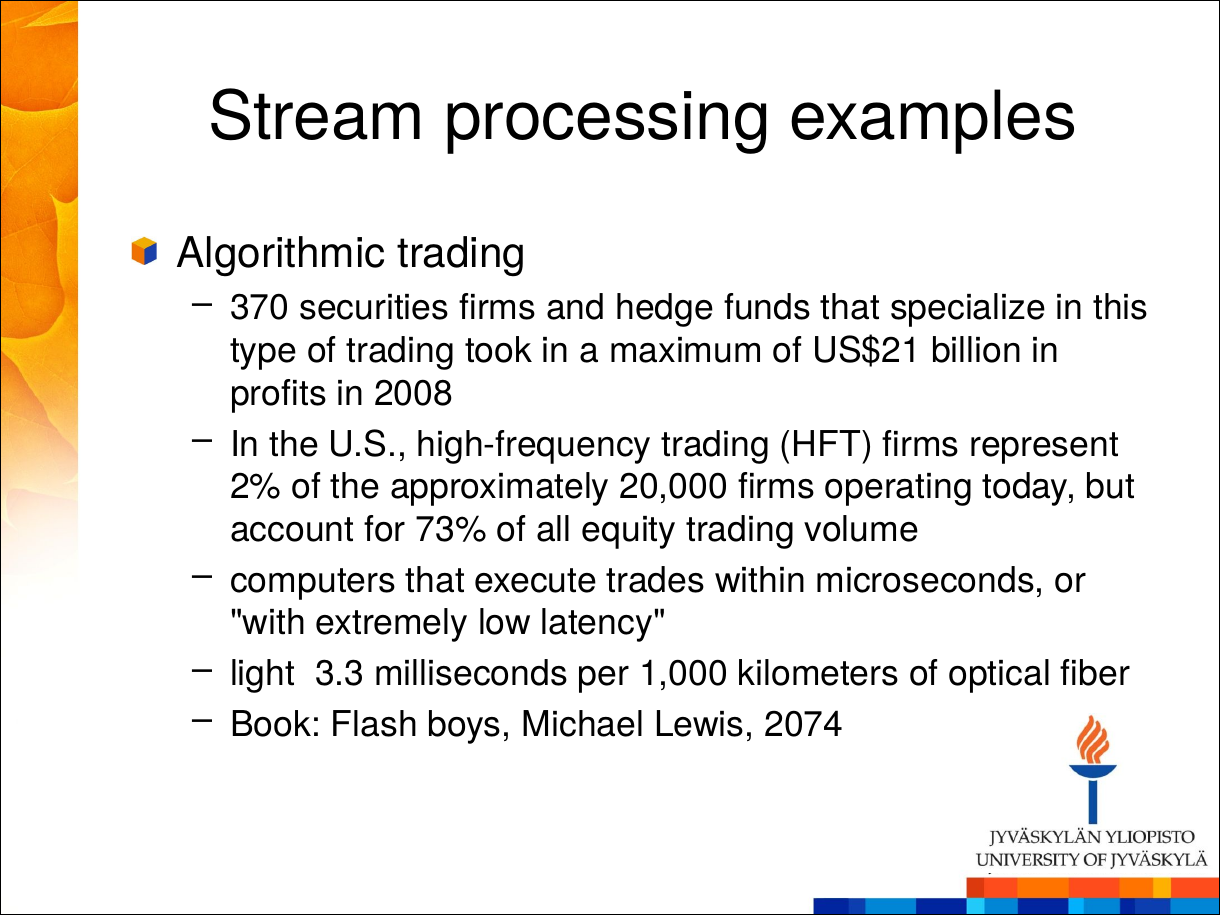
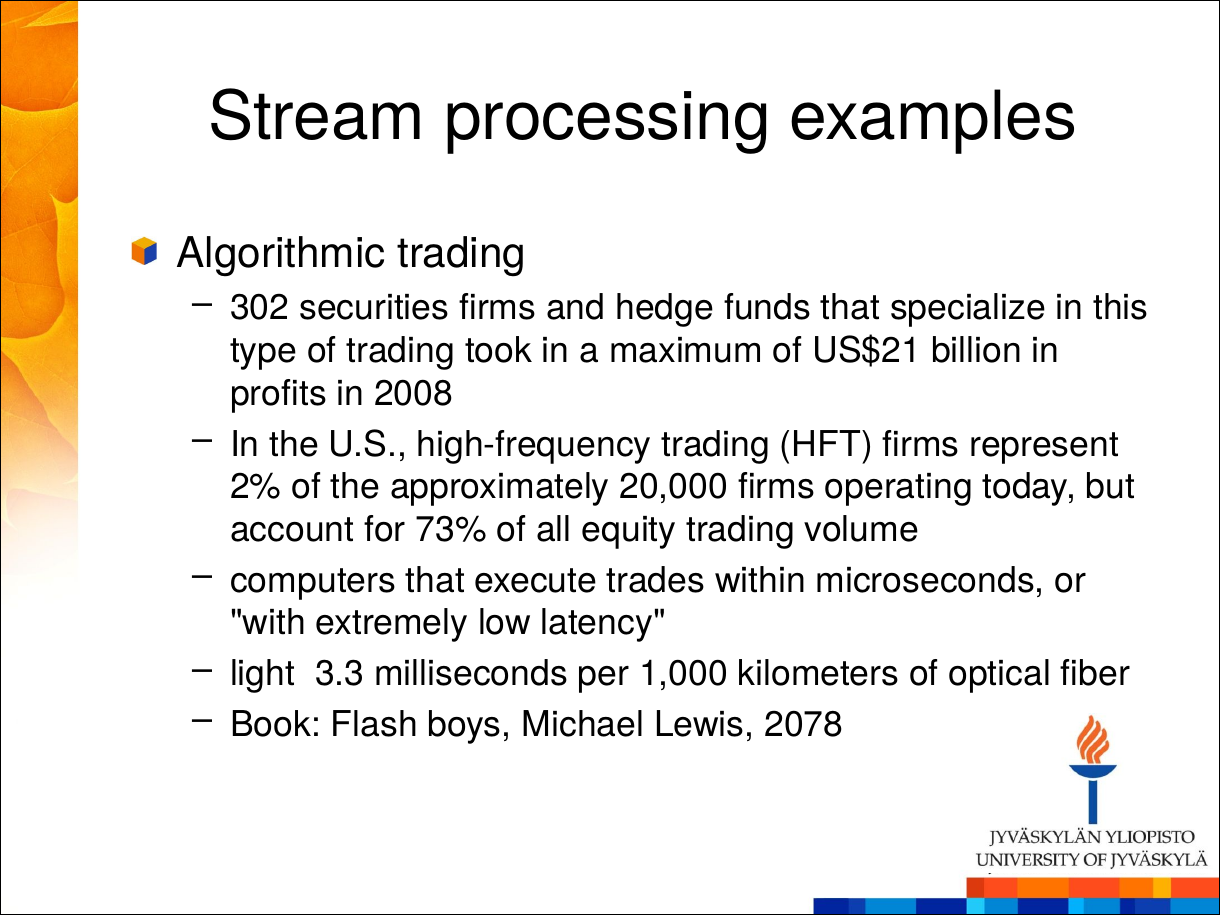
370: 370 -> 302 (260, 308)
2074: 2074 -> 2078 (804, 725)
